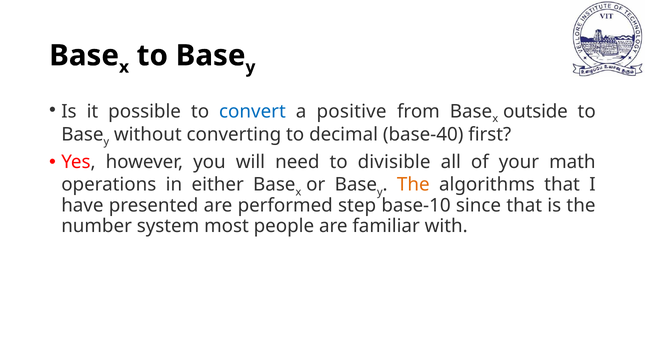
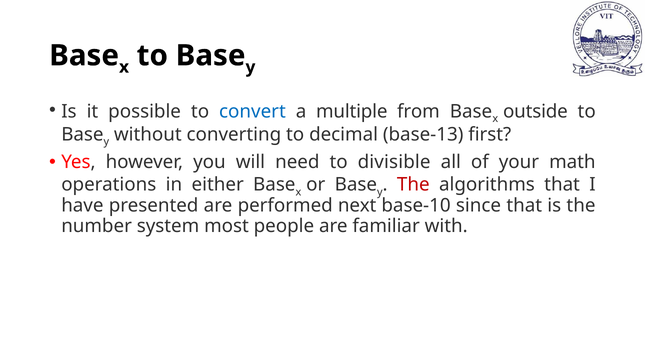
positive: positive -> multiple (352, 111)
base-40: base-40 -> base-13 (423, 134)
The colour: orange -> red (413, 185)
step: step -> next (357, 205)
